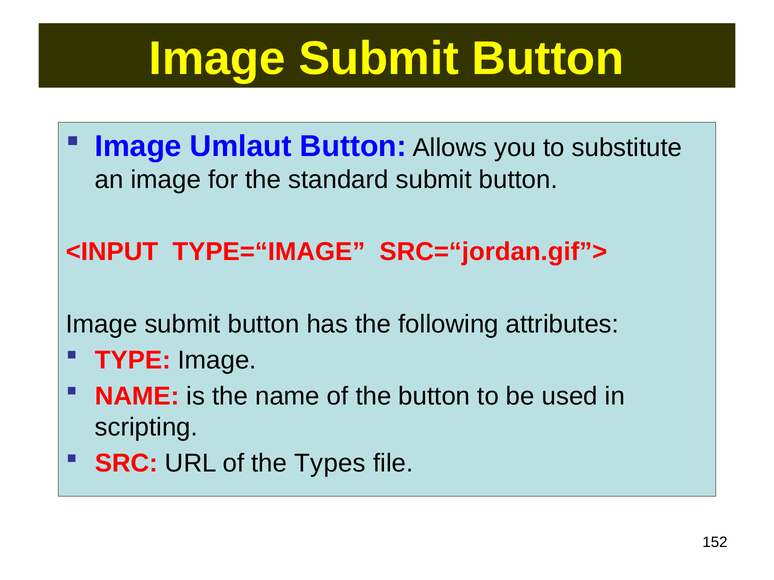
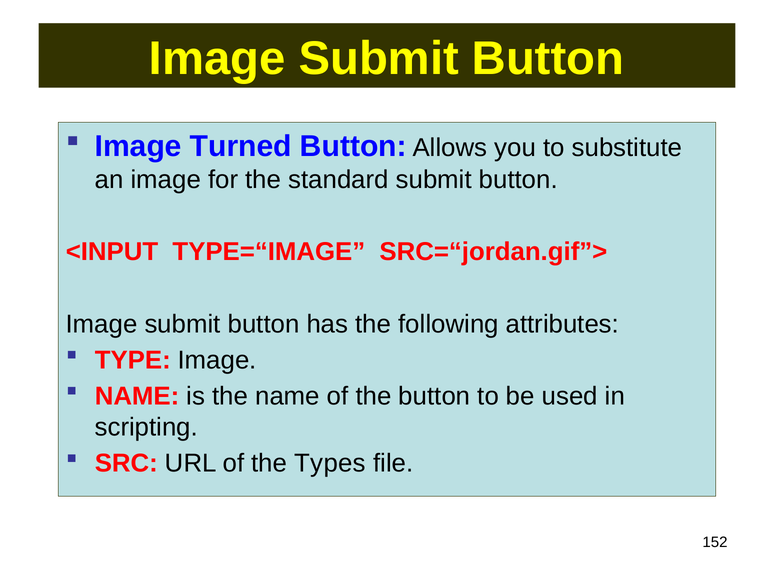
Umlaut: Umlaut -> Turned (241, 147)
